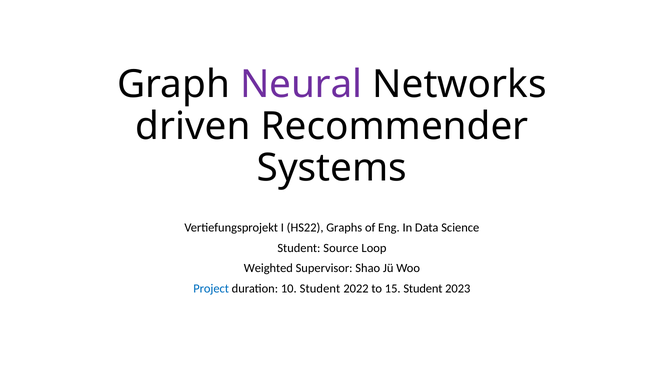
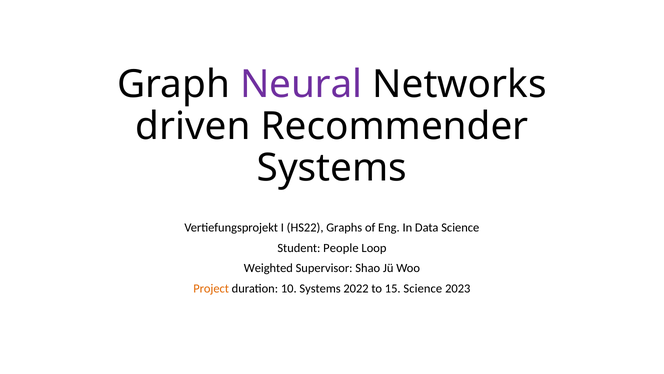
Source: Source -> People (341, 248)
Project colour: blue -> orange (211, 288)
10 Student: Student -> Systems (320, 288)
15 Student: Student -> Science (423, 288)
